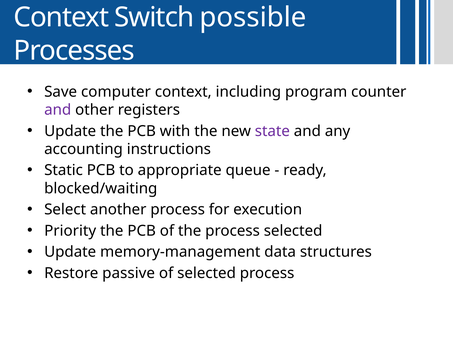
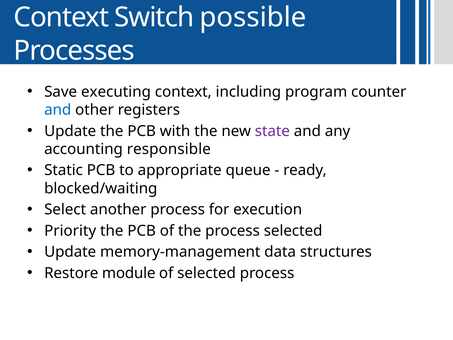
computer: computer -> executing (116, 92)
and colour: purple -> blue (58, 110)
instructions: instructions -> responsible (169, 149)
passive: passive -> module (129, 273)
